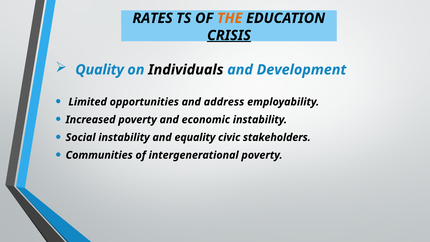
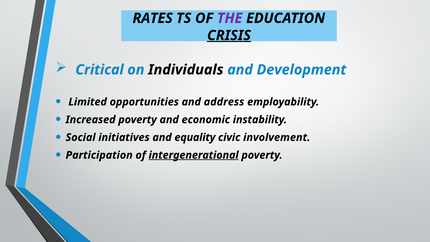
THE colour: orange -> purple (230, 18)
Quality: Quality -> Critical (100, 70)
Social instability: instability -> initiatives (124, 137)
stakeholders: stakeholders -> involvement (277, 137)
Communities: Communities -> Participation (99, 155)
intergenerational underline: none -> present (194, 155)
